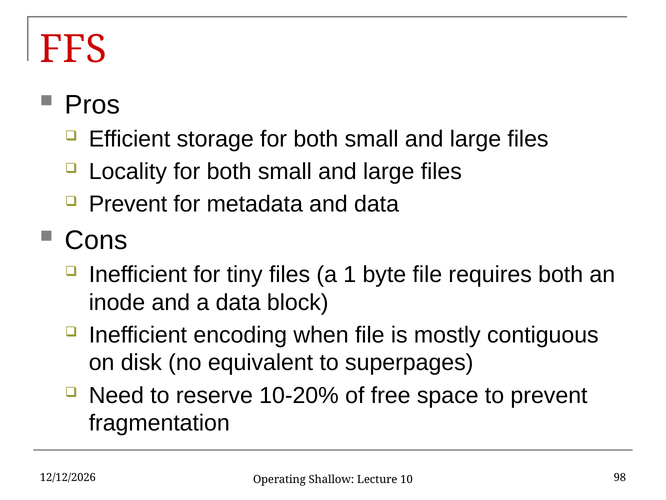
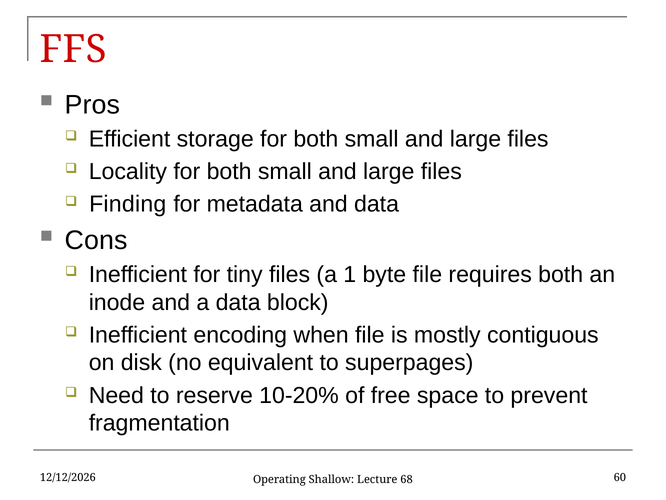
Prevent: Prevent -> Finding (128, 204)
98: 98 -> 60 (620, 477)
10: 10 -> 68 (407, 479)
